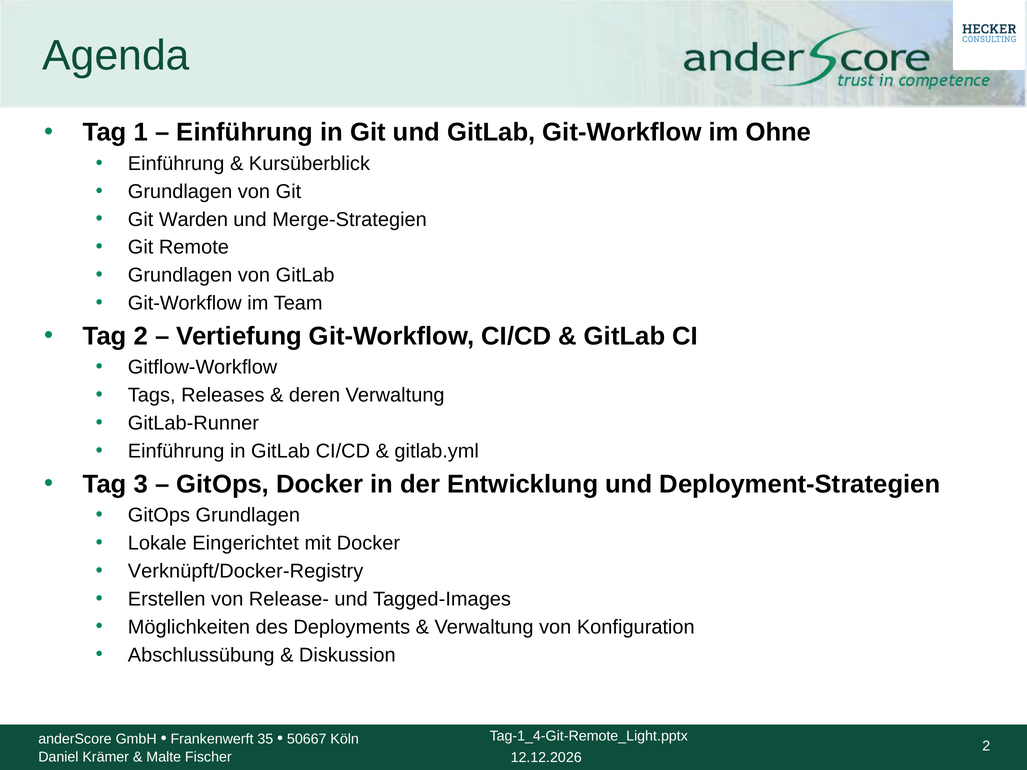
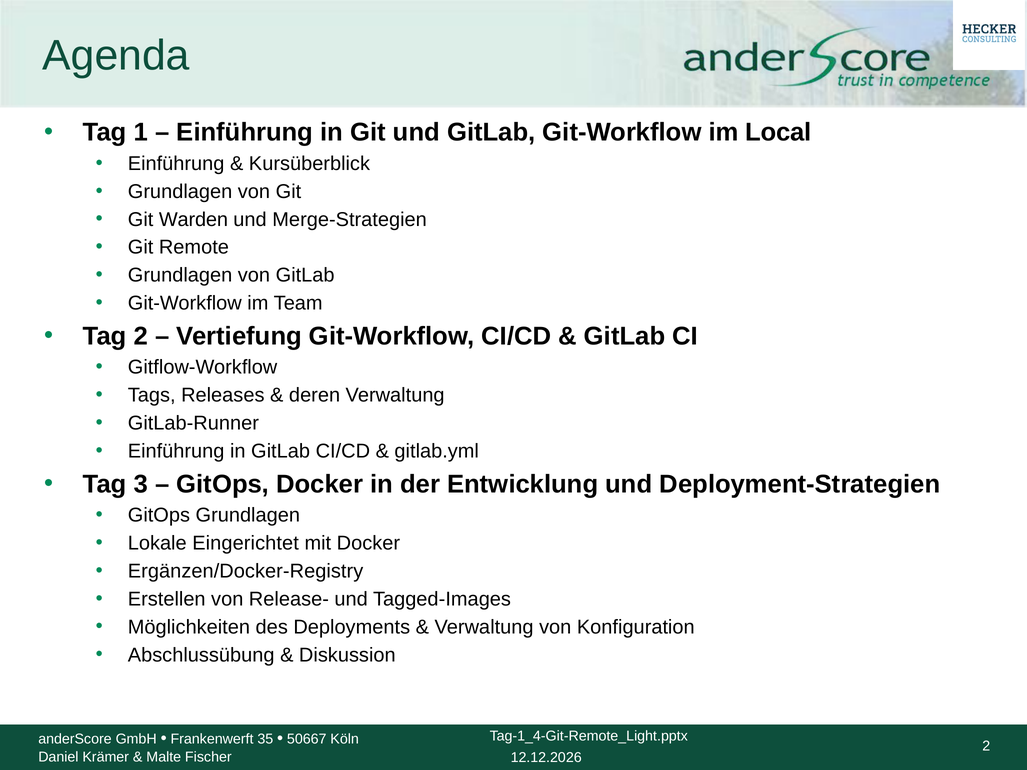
Ohne: Ohne -> Local (778, 133)
Verknüpft/Docker-Registry: Verknüpft/Docker-Registry -> Ergänzen/Docker-Registry (246, 571)
